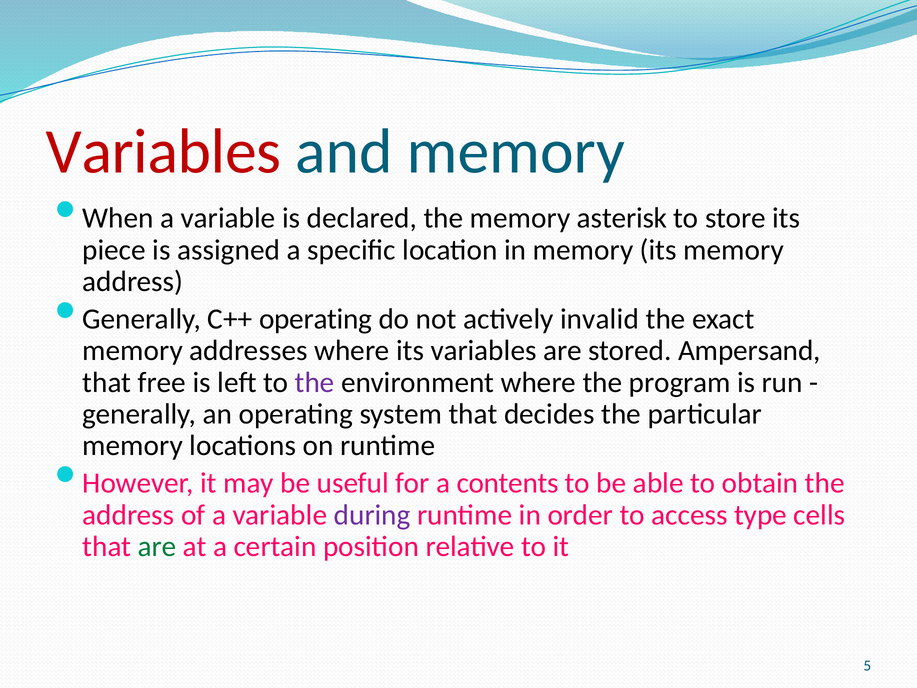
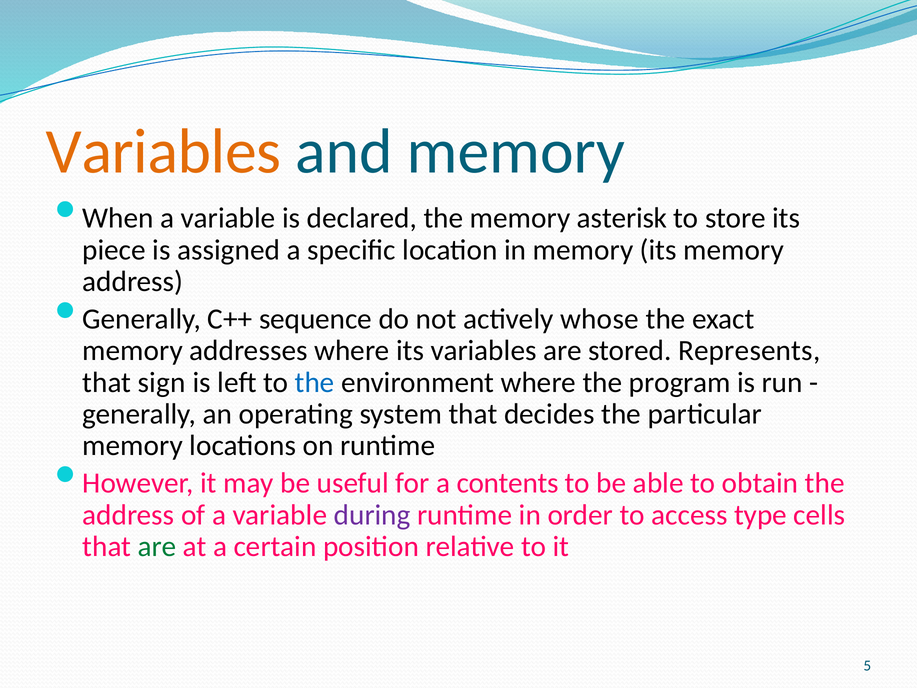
Variables colour: red -> orange (164, 151)
C++ operating: operating -> sequence (316, 319)
invalid: invalid -> whose (599, 319)
Ampersand: Ampersand -> Represents (749, 351)
free: free -> sign (162, 382)
the colour: purple -> blue (315, 382)
